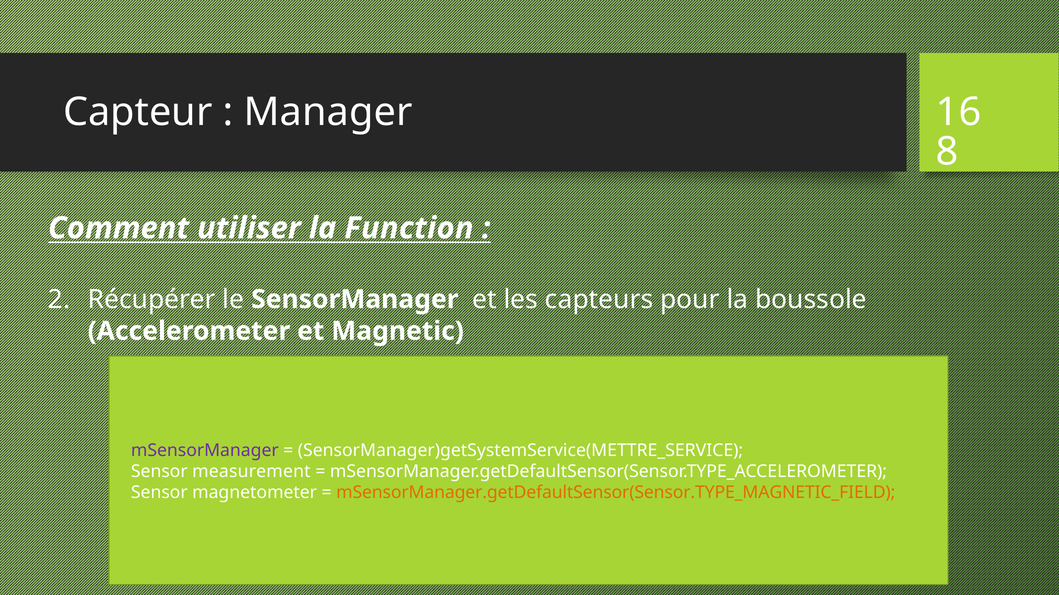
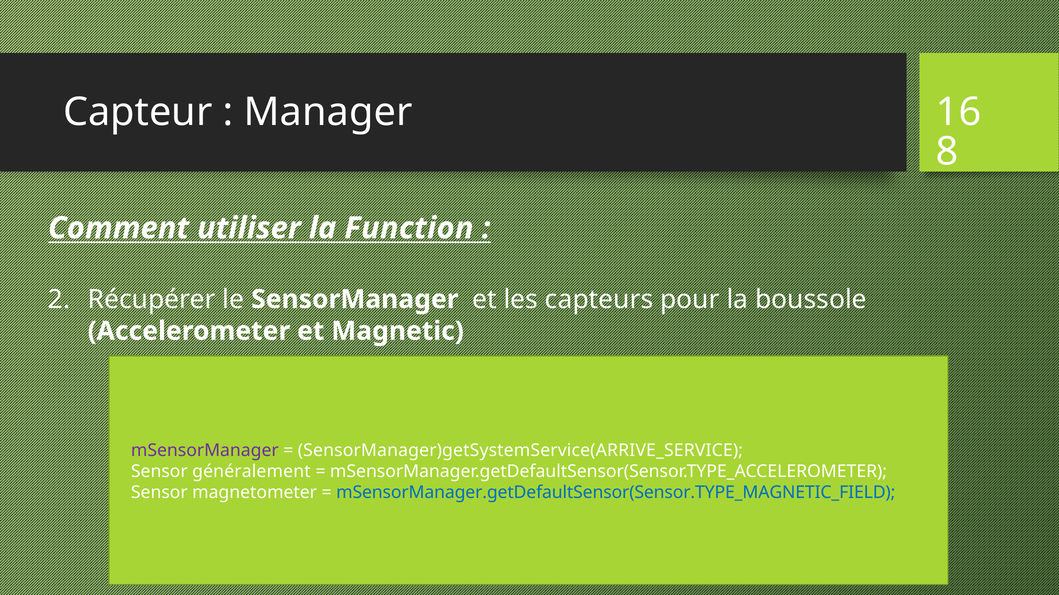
SensorManager)getSystemService(METTRE_SERVICE: SensorManager)getSystemService(METTRE_SERVICE -> SensorManager)getSystemService(ARRIVE_SERVICE (520, 451)
measurement: measurement -> généralement (251, 472)
mSensorManager.getDefaultSensor(Sensor.TYPE_MAGNETIC_FIELD colour: orange -> blue (616, 493)
